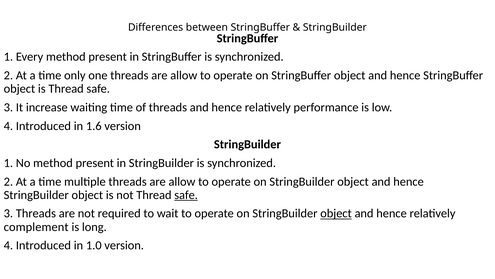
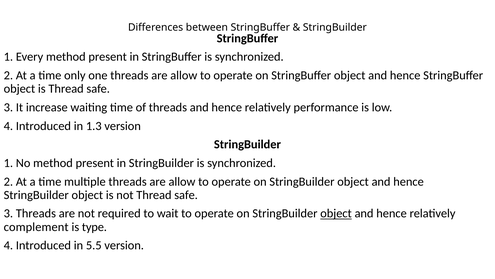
1.6: 1.6 -> 1.3 (94, 126)
safe underline: present -> none (186, 195)
long: long -> type (94, 226)
1.0: 1.0 -> 5.5 (94, 245)
